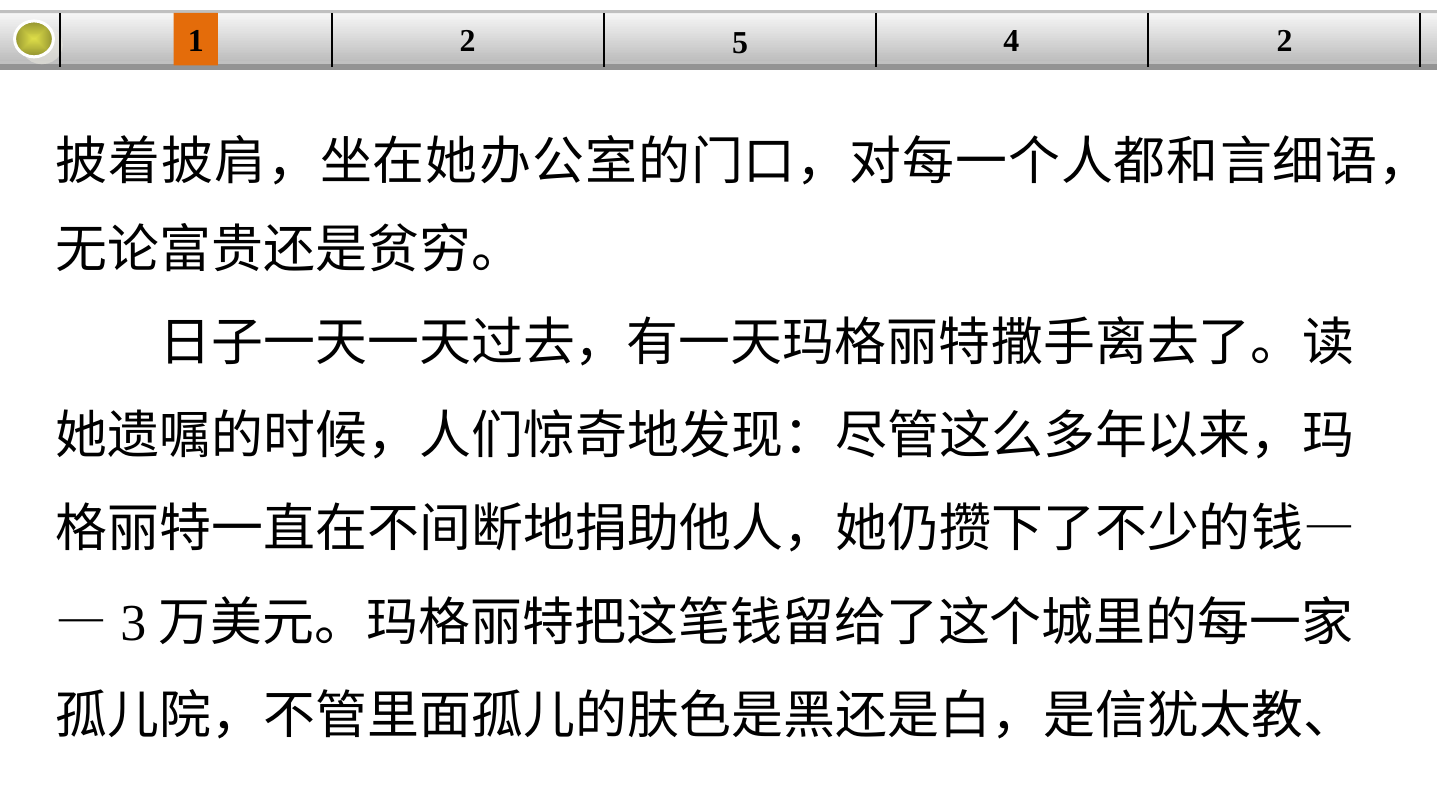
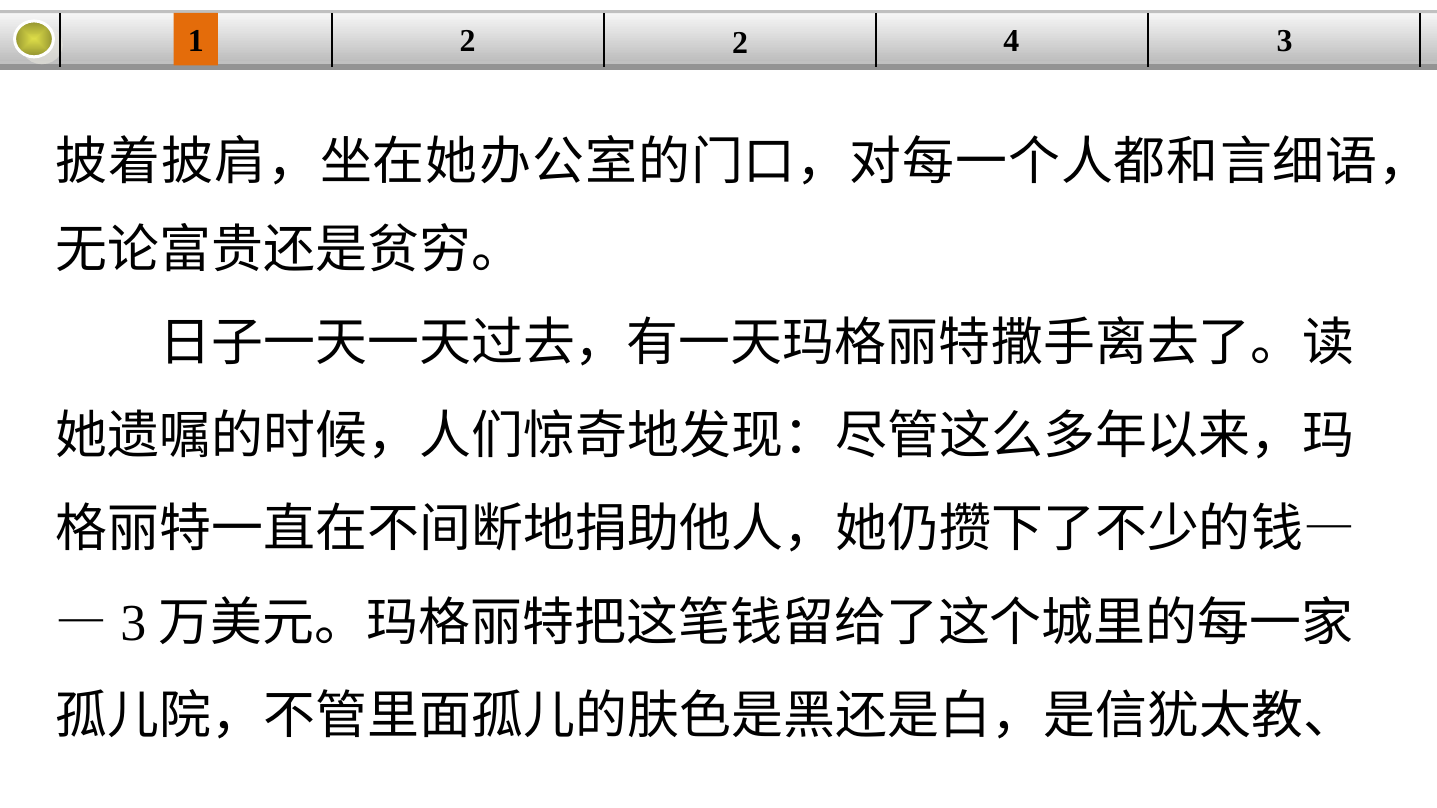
2 5: 5 -> 2 (740, 43)
4 2: 2 -> 3 (1285, 41)
